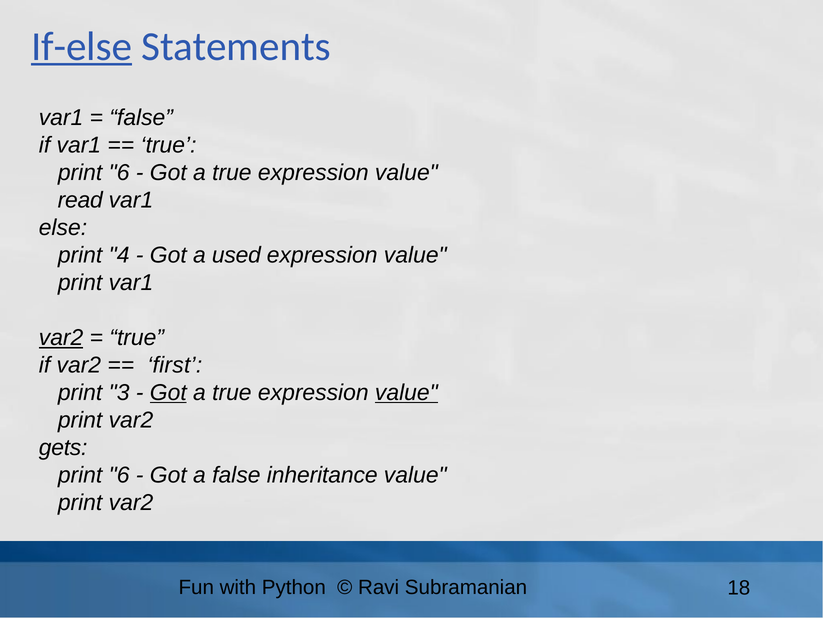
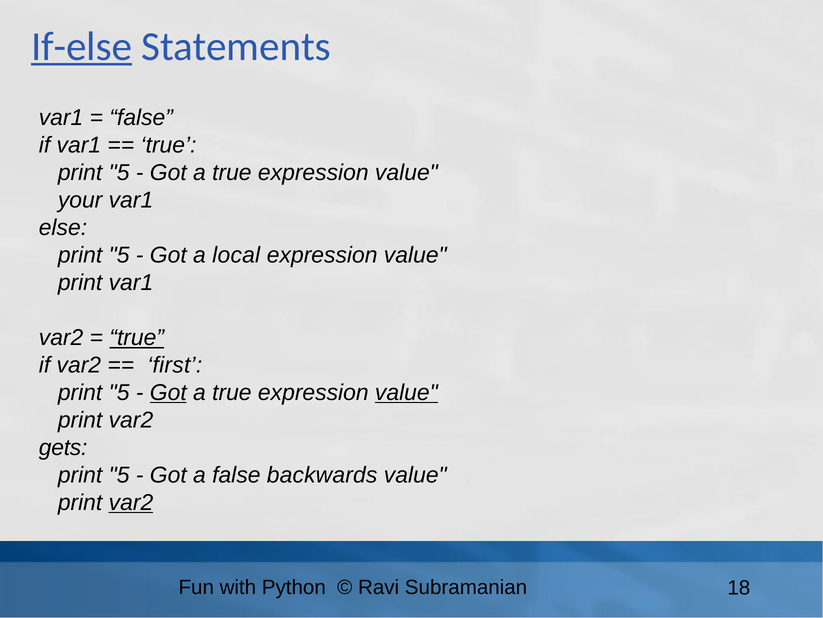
6: 6 -> 5 (119, 173)
read: read -> your (80, 200)
4: 4 -> 5 (119, 255)
used: used -> local (236, 255)
var2 underline: present -> none (61, 337)
true underline: none -> present (137, 337)
3: 3 -> 5 (119, 392)
6: 6 -> 5 (119, 475)
inheritance: inheritance -> backwards (322, 475)
var2 underline: none -> present (131, 502)
